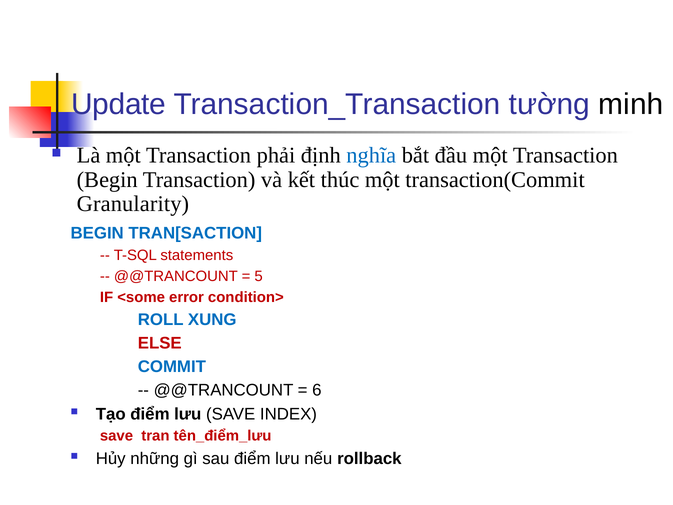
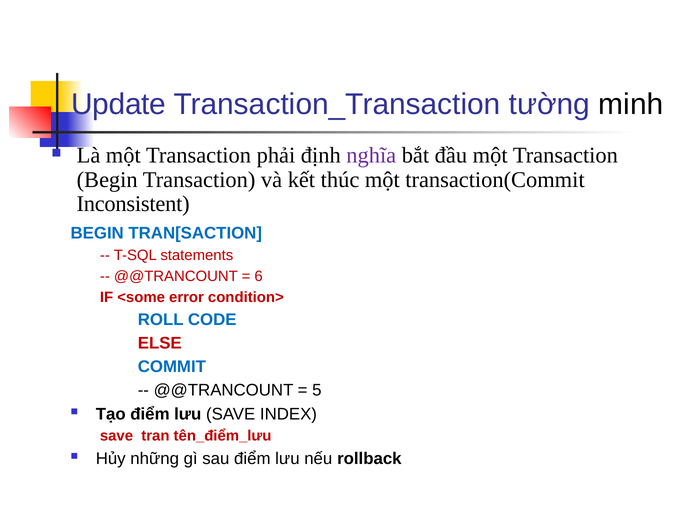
nghĩa colour: blue -> purple (371, 155)
Granularity: Granularity -> Inconsistent (133, 204)
5: 5 -> 6 (259, 276)
XUNG: XUNG -> CODE (212, 320)
6: 6 -> 5 (317, 390)
